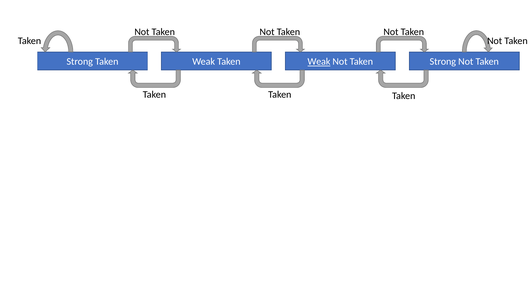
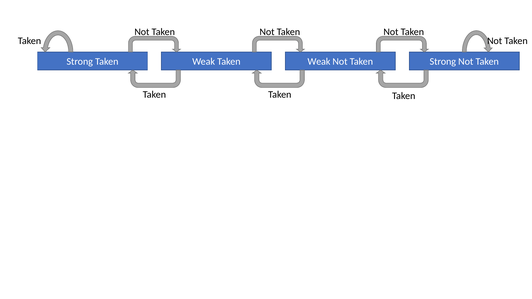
Weak underline: present -> none (319, 62)
